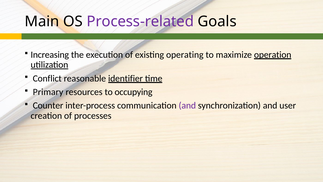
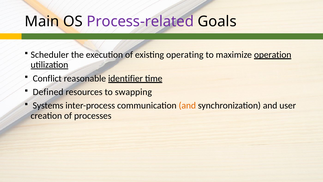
Increasing: Increasing -> Scheduler (50, 55)
Primary: Primary -> Defined (48, 92)
occupying: occupying -> swapping (133, 92)
Counter: Counter -> Systems (48, 105)
and colour: purple -> orange (187, 105)
